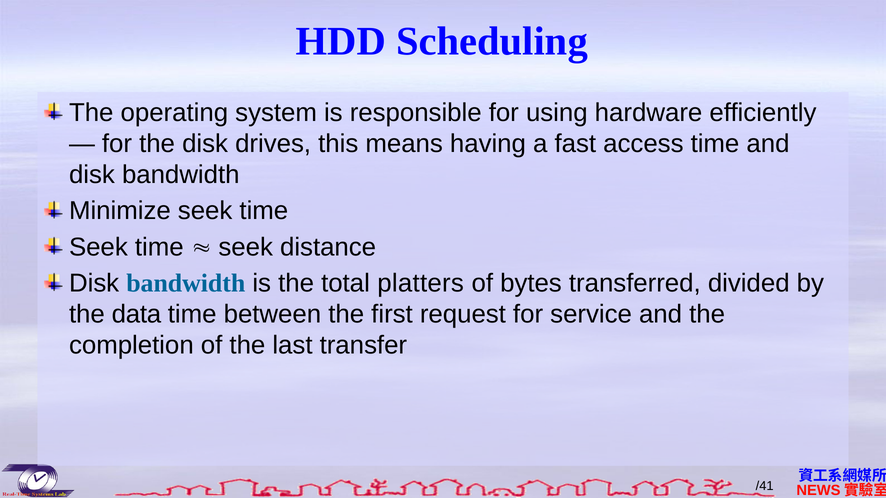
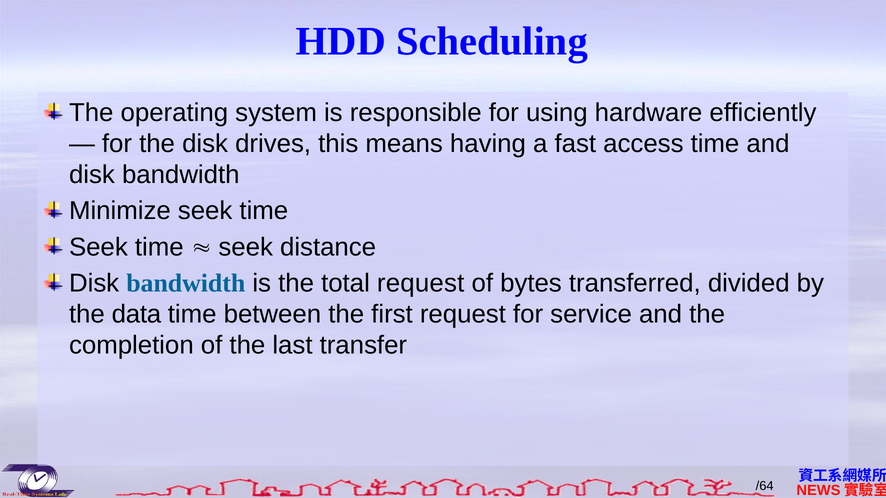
total platters: platters -> request (421, 284)
/41: /41 -> /64 (765, 486)
